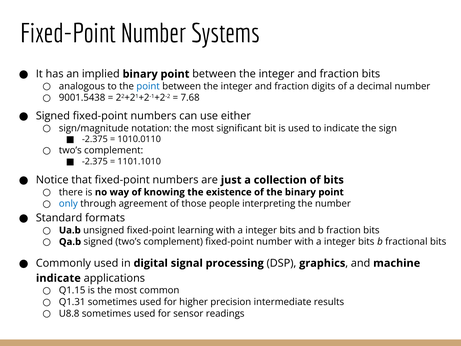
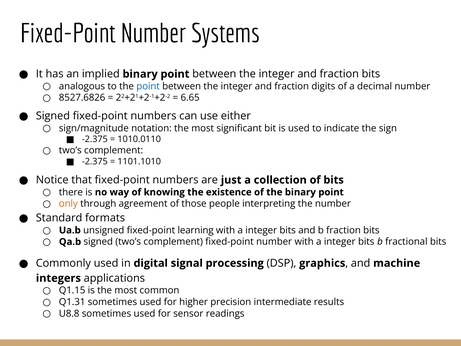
9001.5438: 9001.5438 -> 8527.6826 (82, 98)
7.68: 7.68 -> 6.65 (190, 98)
only colour: blue -> orange (68, 204)
indicate: indicate -> integers (58, 278)
